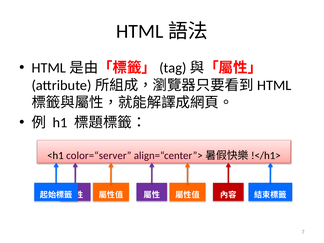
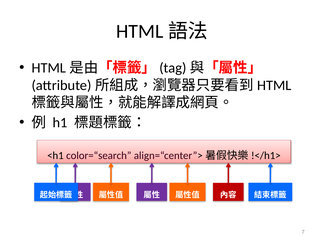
color=“server: color=“server -> color=“search (99, 156)
